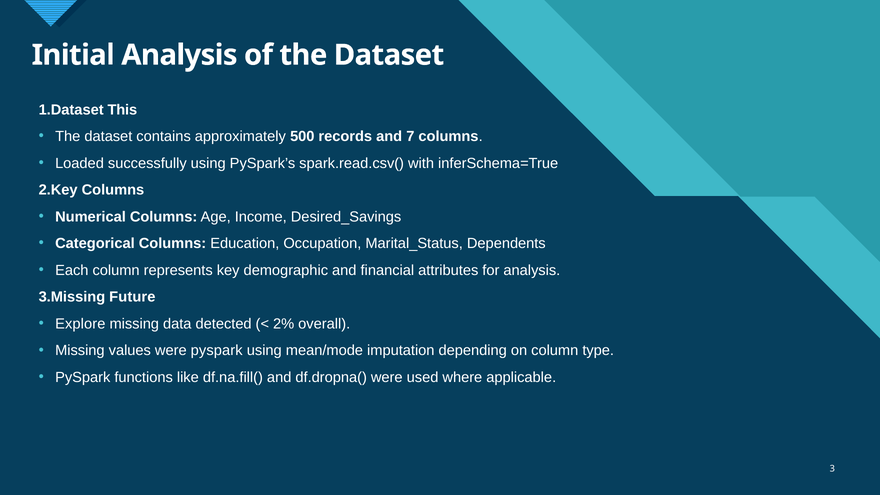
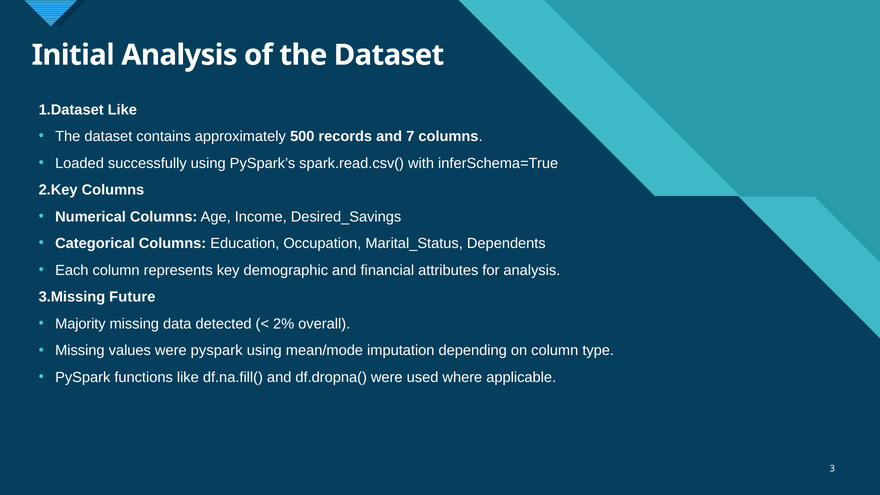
1.Dataset This: This -> Like (122, 110)
Explore: Explore -> Majority (80, 324)
